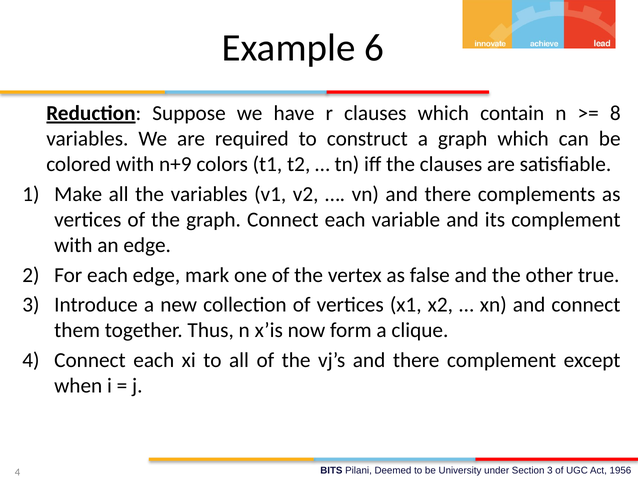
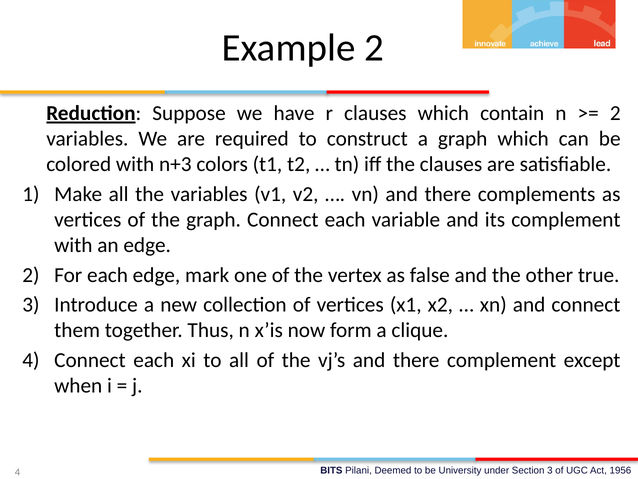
Example 6: 6 -> 2 (374, 48)
8: 8 -> 2 (615, 113)
n+9: n+9 -> n+3 (175, 164)
